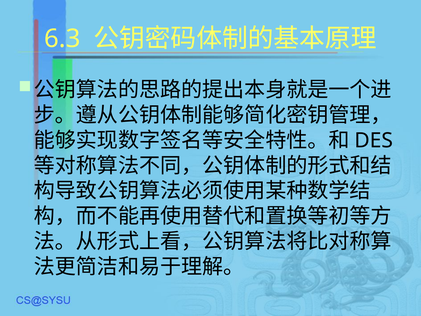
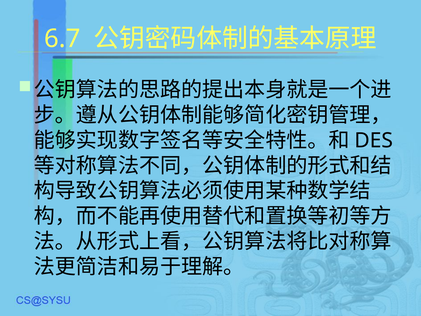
6.3: 6.3 -> 6.7 (62, 39)
